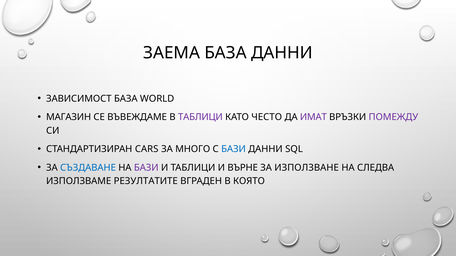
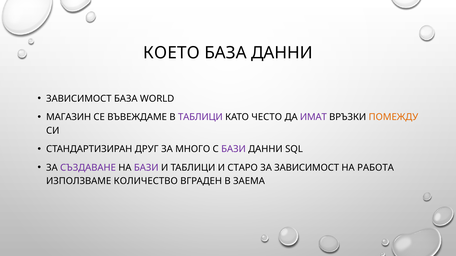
ЗАЕМА: ЗАЕМА -> КОЕТО (172, 53)
ПОМЕЖДУ colour: purple -> orange (393, 117)
CARS: CARS -> ДРУГ (147, 149)
БАЗИ colour: blue -> purple (233, 149)
СЪЗДАВАНЕ colour: blue -> purple (88, 168)
ВЪРНЕ: ВЪРНЕ -> СТАРО (243, 168)
ЗА ИЗПОЛЗВАНЕ: ИЗПОЛЗВАНЕ -> ЗАВИСИМОСТ (307, 168)
СЛЕДВА: СЛЕДВА -> РАБОТА (376, 168)
РЕЗУЛТАТИТЕ: РЕЗУЛТАТИТЕ -> КОЛИЧЕСТВО (146, 182)
КОЯТО: КОЯТО -> ЗАЕМА (249, 182)
